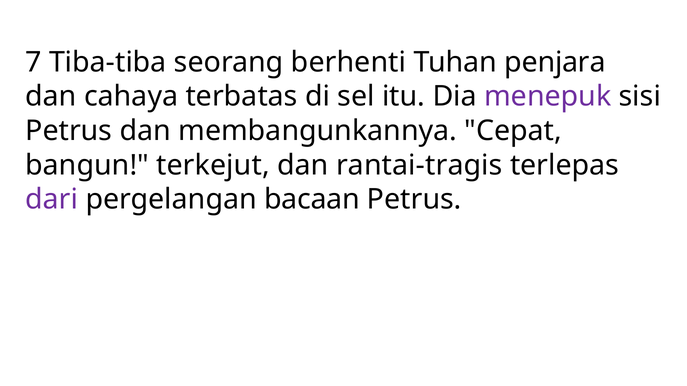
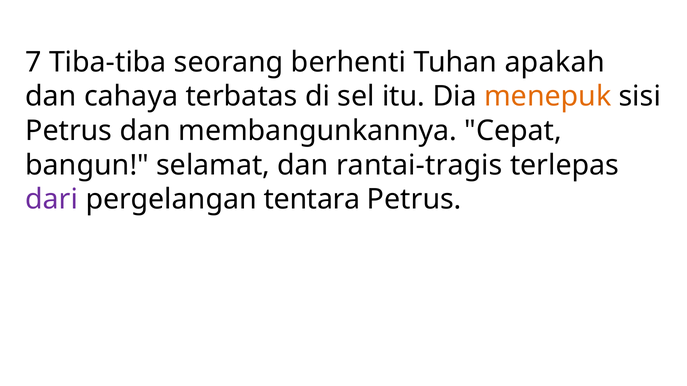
penjara: penjara -> apakah (555, 62)
menepuk colour: purple -> orange (548, 97)
terkejut: terkejut -> selamat (213, 165)
bacaan: bacaan -> tentara (312, 200)
